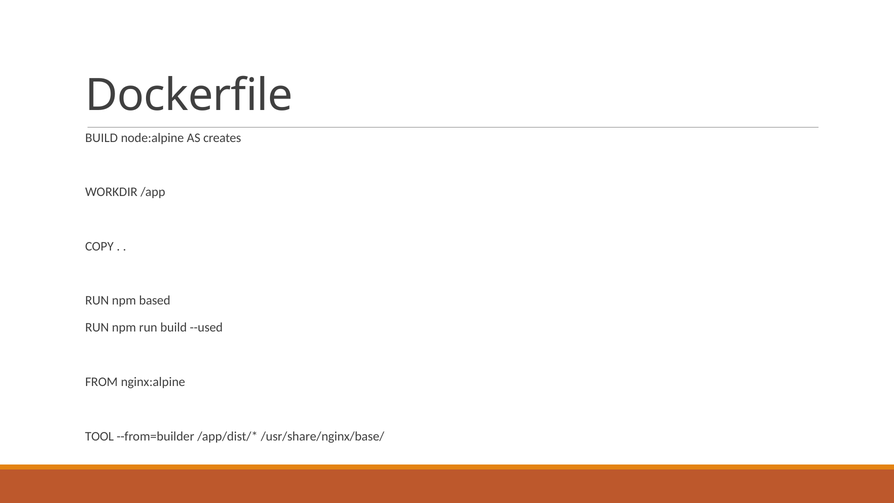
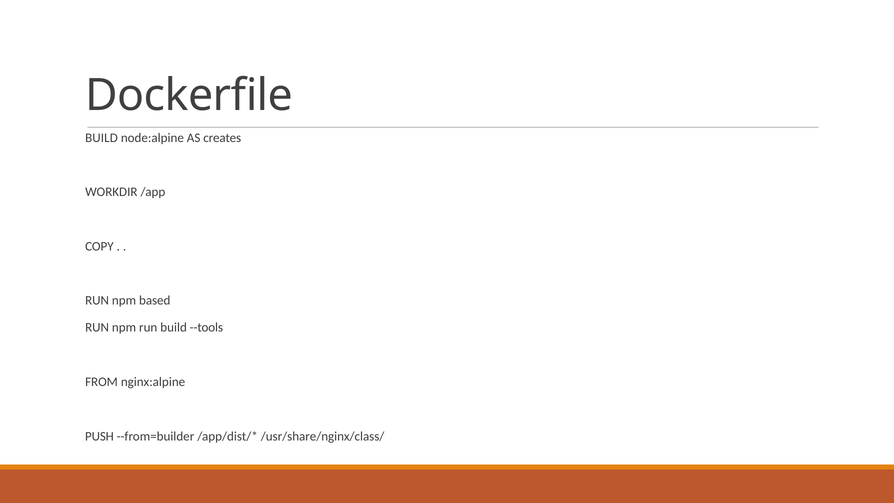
--used: --used -> --tools (206, 328)
TOOL: TOOL -> PUSH (99, 436)
/usr/share/nginx/base/: /usr/share/nginx/base/ -> /usr/share/nginx/class/ (323, 436)
